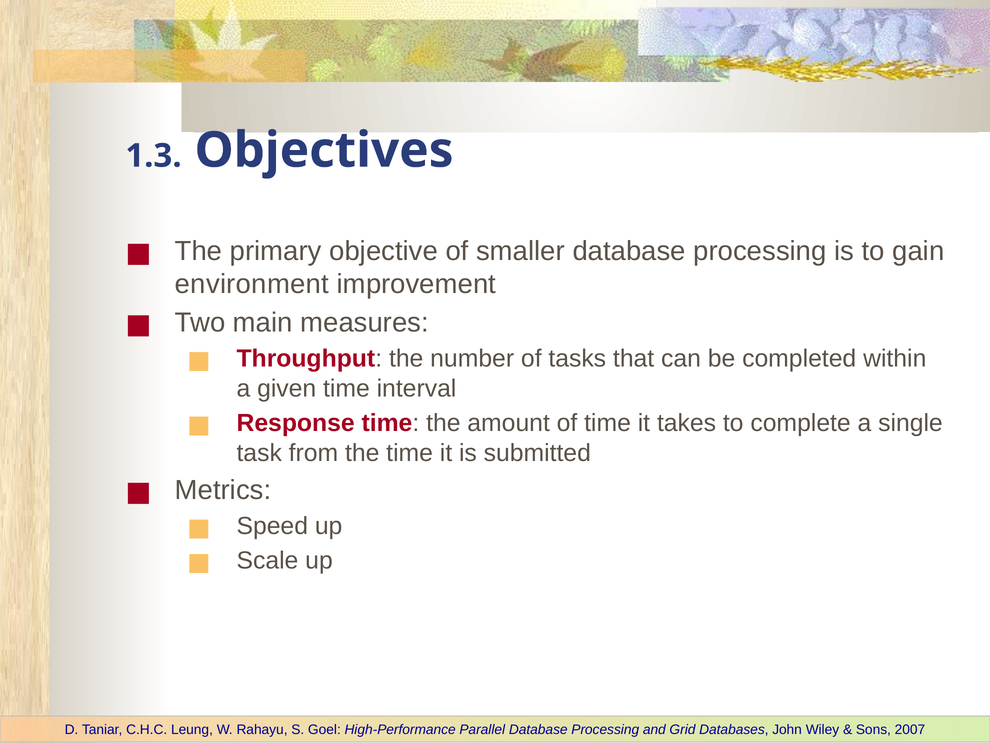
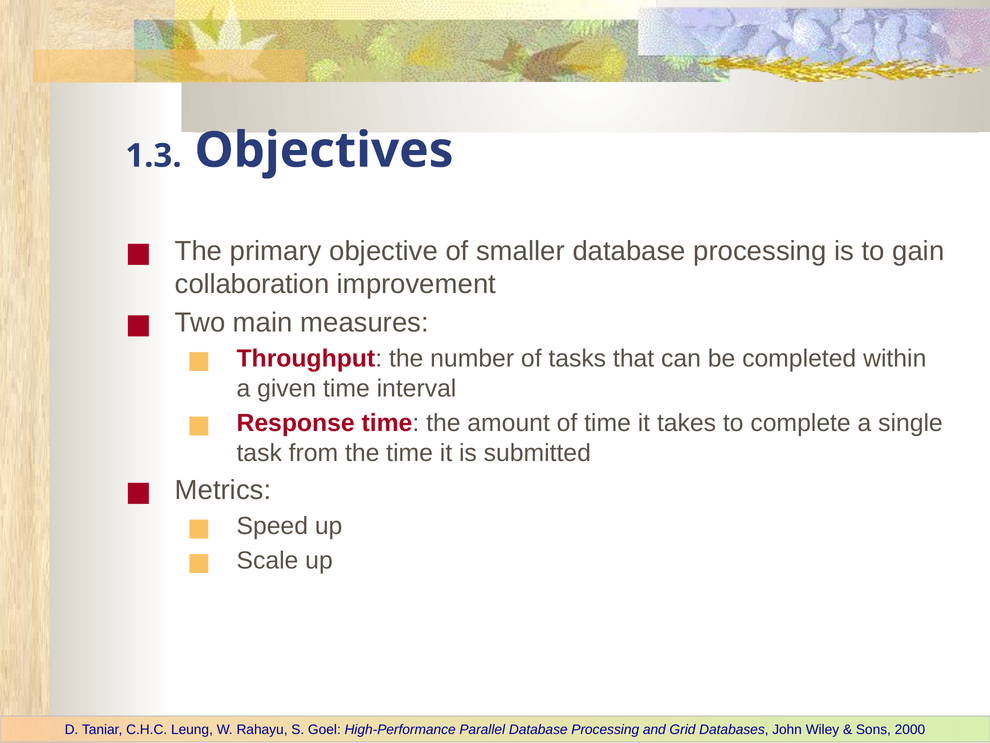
environment: environment -> collaboration (252, 284)
2007: 2007 -> 2000 (910, 729)
